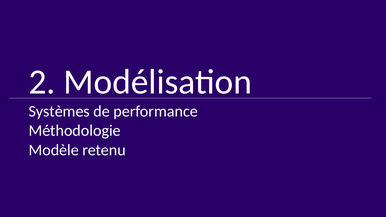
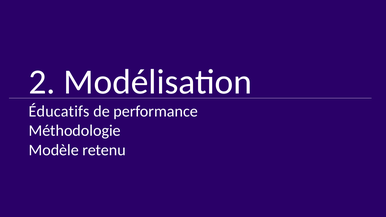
Systèmes: Systèmes -> Éducatifs (59, 111)
